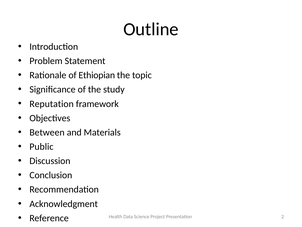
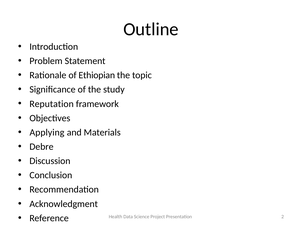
Between: Between -> Applying (47, 132)
Public: Public -> Debre (41, 146)
